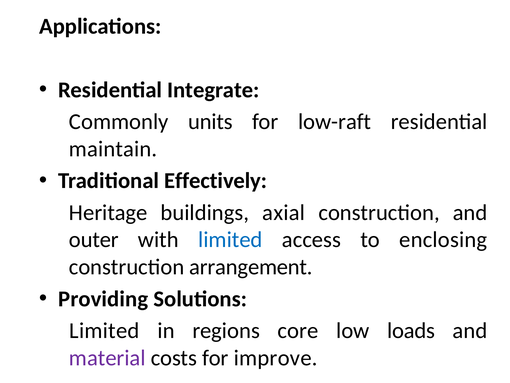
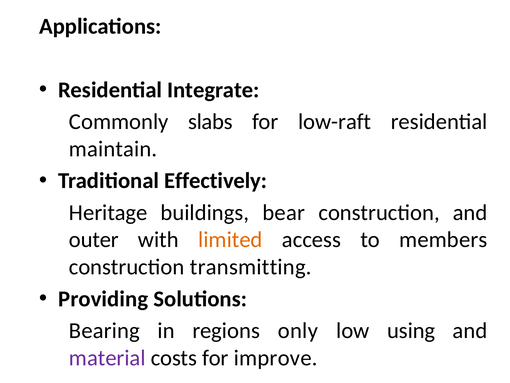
units: units -> slabs (210, 122)
axial: axial -> bear (284, 212)
limited colour: blue -> orange (230, 240)
enclosing: enclosing -> members (443, 240)
arrangement: arrangement -> transmitting (251, 267)
Limited: Limited -> Bearing (104, 330)
core: core -> only (298, 330)
loads: loads -> using (411, 330)
